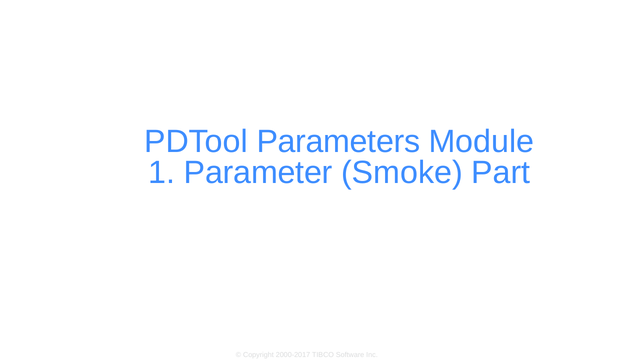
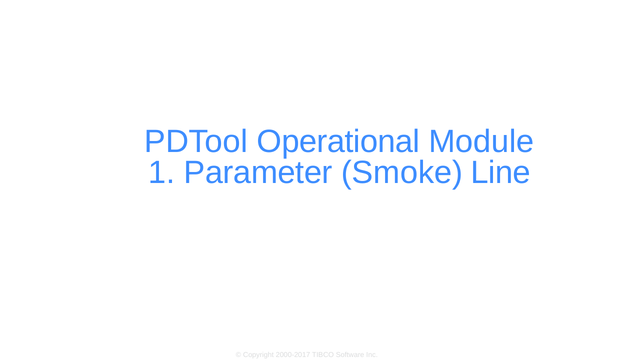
Parameters: Parameters -> Operational (338, 142)
Part: Part -> Line (501, 173)
